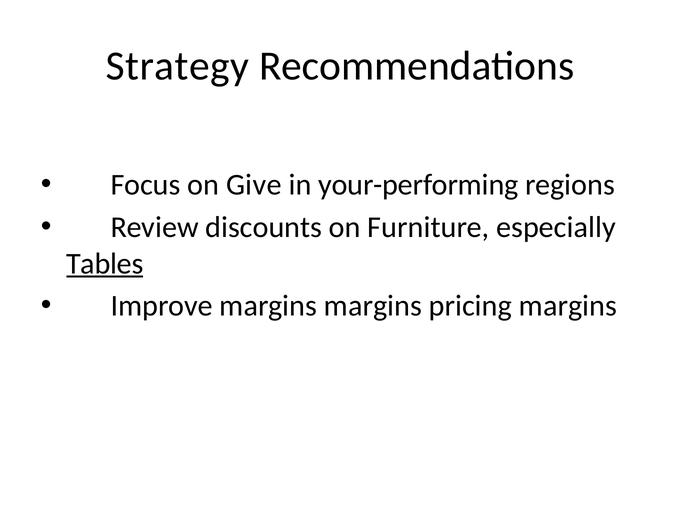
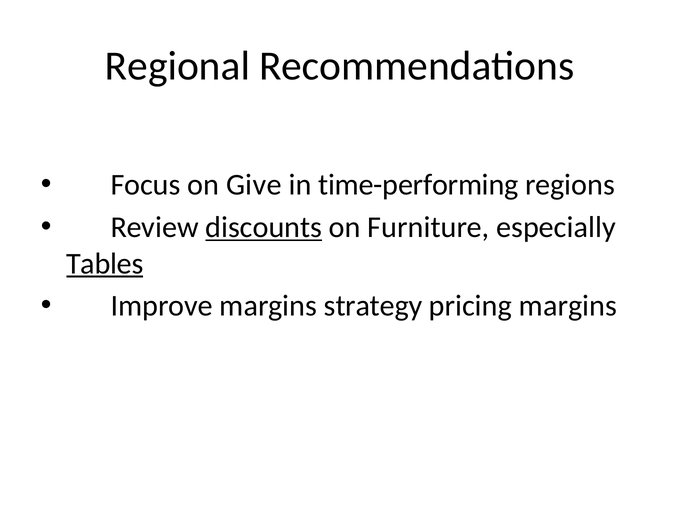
Strategy: Strategy -> Regional (178, 66)
your-performing: your-performing -> time-performing (418, 185)
discounts underline: none -> present (264, 227)
margins margins: margins -> strategy (373, 306)
